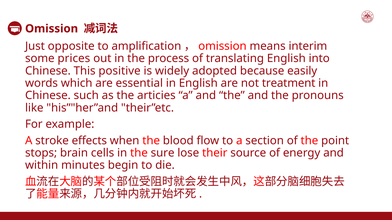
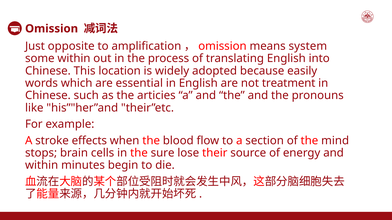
interim: interim -> system (308, 46)
some prices: prices -> within (74, 59)
positive: positive -> location (120, 71)
point: point -> mind (335, 141)
